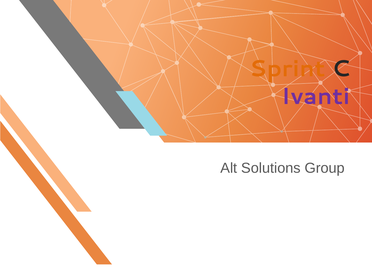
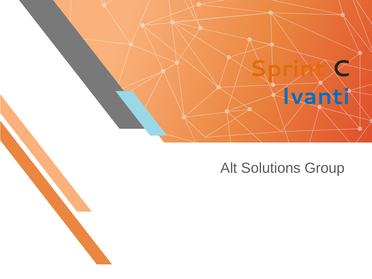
Ivanti colour: purple -> blue (316, 97)
